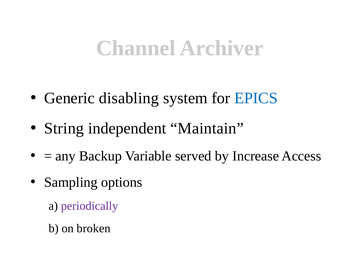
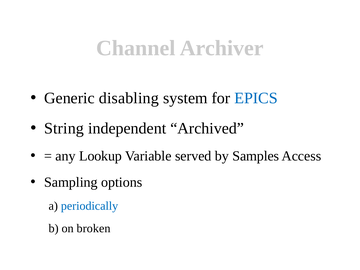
Maintain: Maintain -> Archived (207, 128)
Backup: Backup -> Lookup (101, 156)
Increase: Increase -> Samples (256, 156)
periodically colour: purple -> blue (90, 206)
